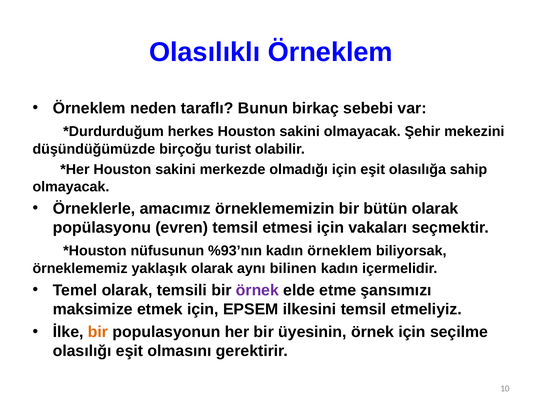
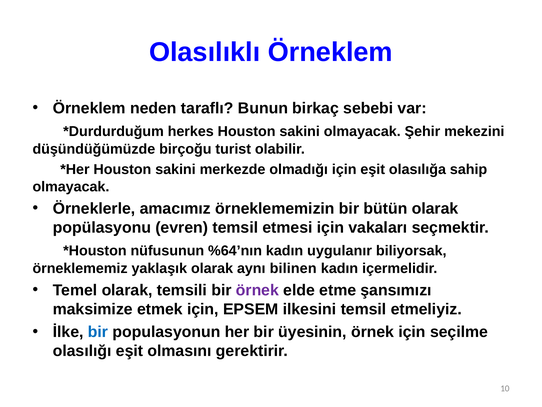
%93’nın: %93’nın -> %64’nın (235, 251)
kadın örneklem: örneklem -> uygulanır (340, 251)
bir colour: orange -> blue (98, 332)
